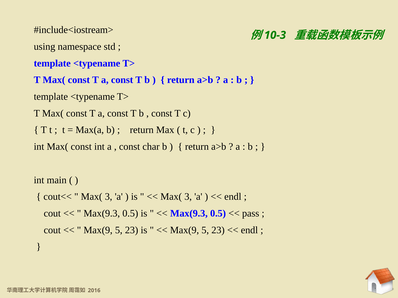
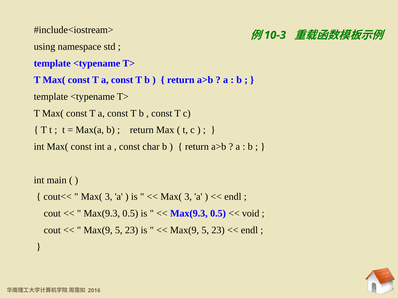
pass: pass -> void (251, 214)
